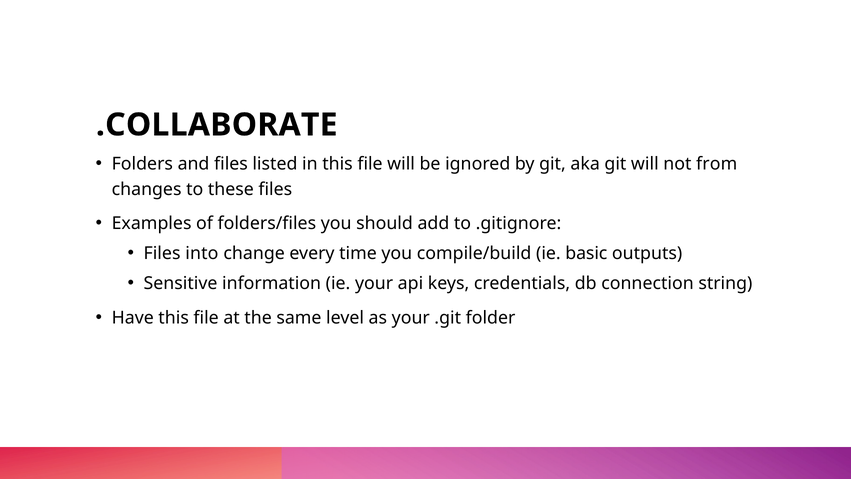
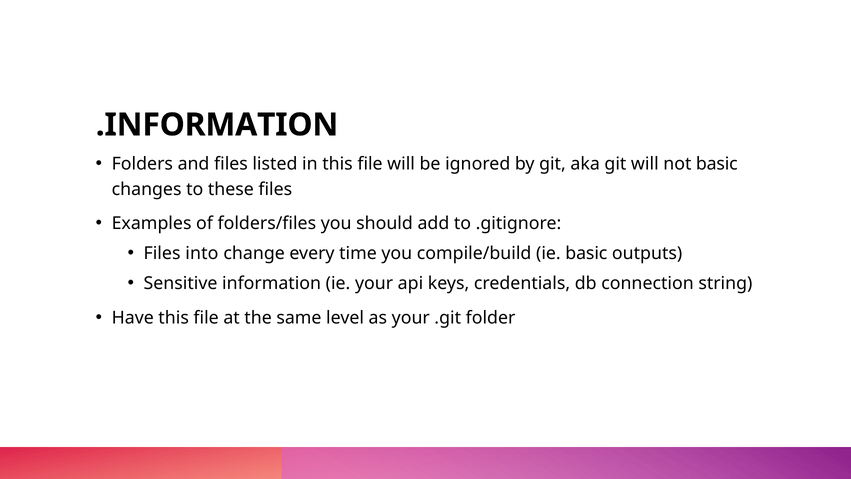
.COLLABORATE: .COLLABORATE -> .INFORMATION (217, 125)
not from: from -> basic (717, 164)
